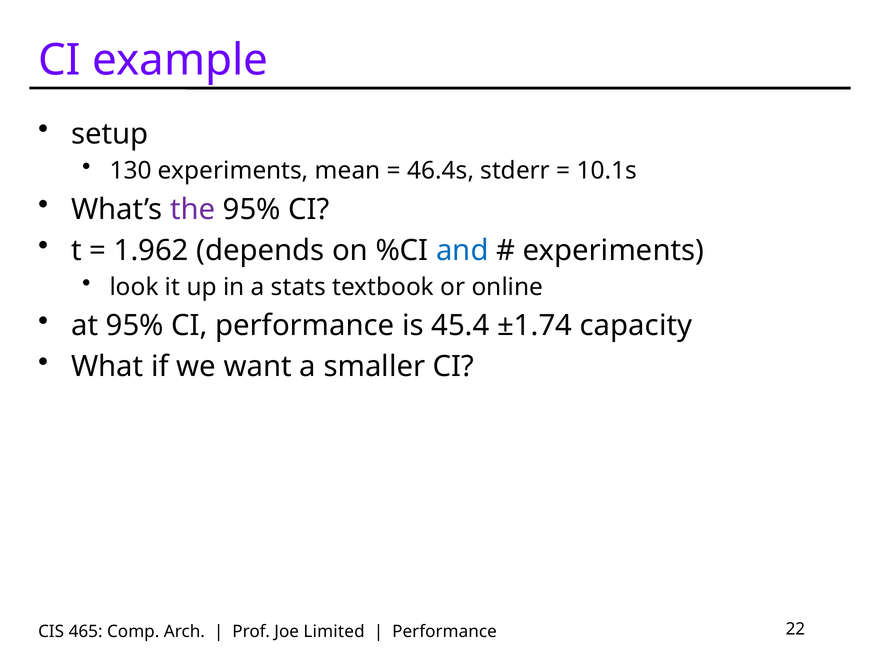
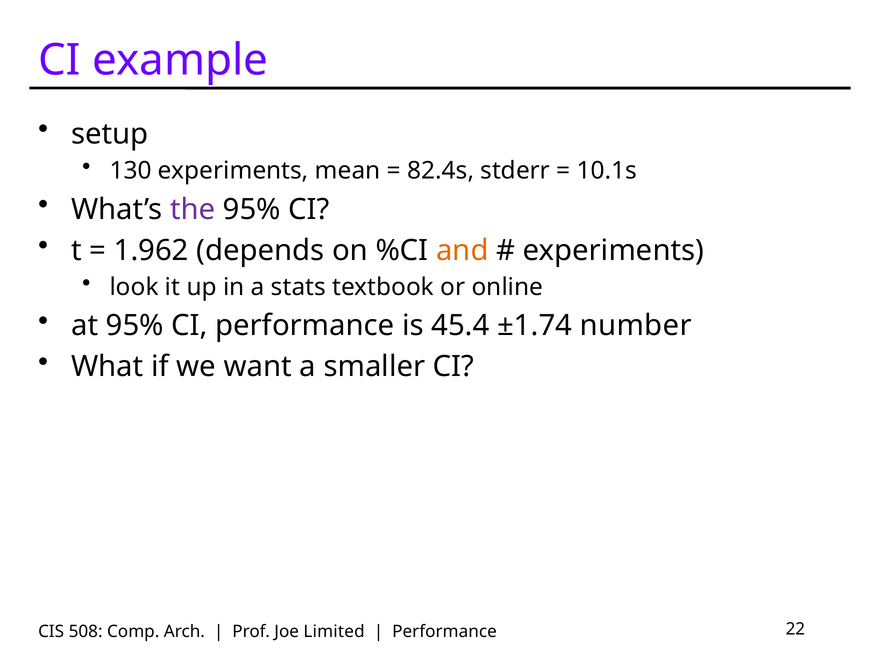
46.4s: 46.4s -> 82.4s (441, 171)
and colour: blue -> orange (462, 250)
capacity: capacity -> number (636, 326)
465: 465 -> 508 (86, 632)
